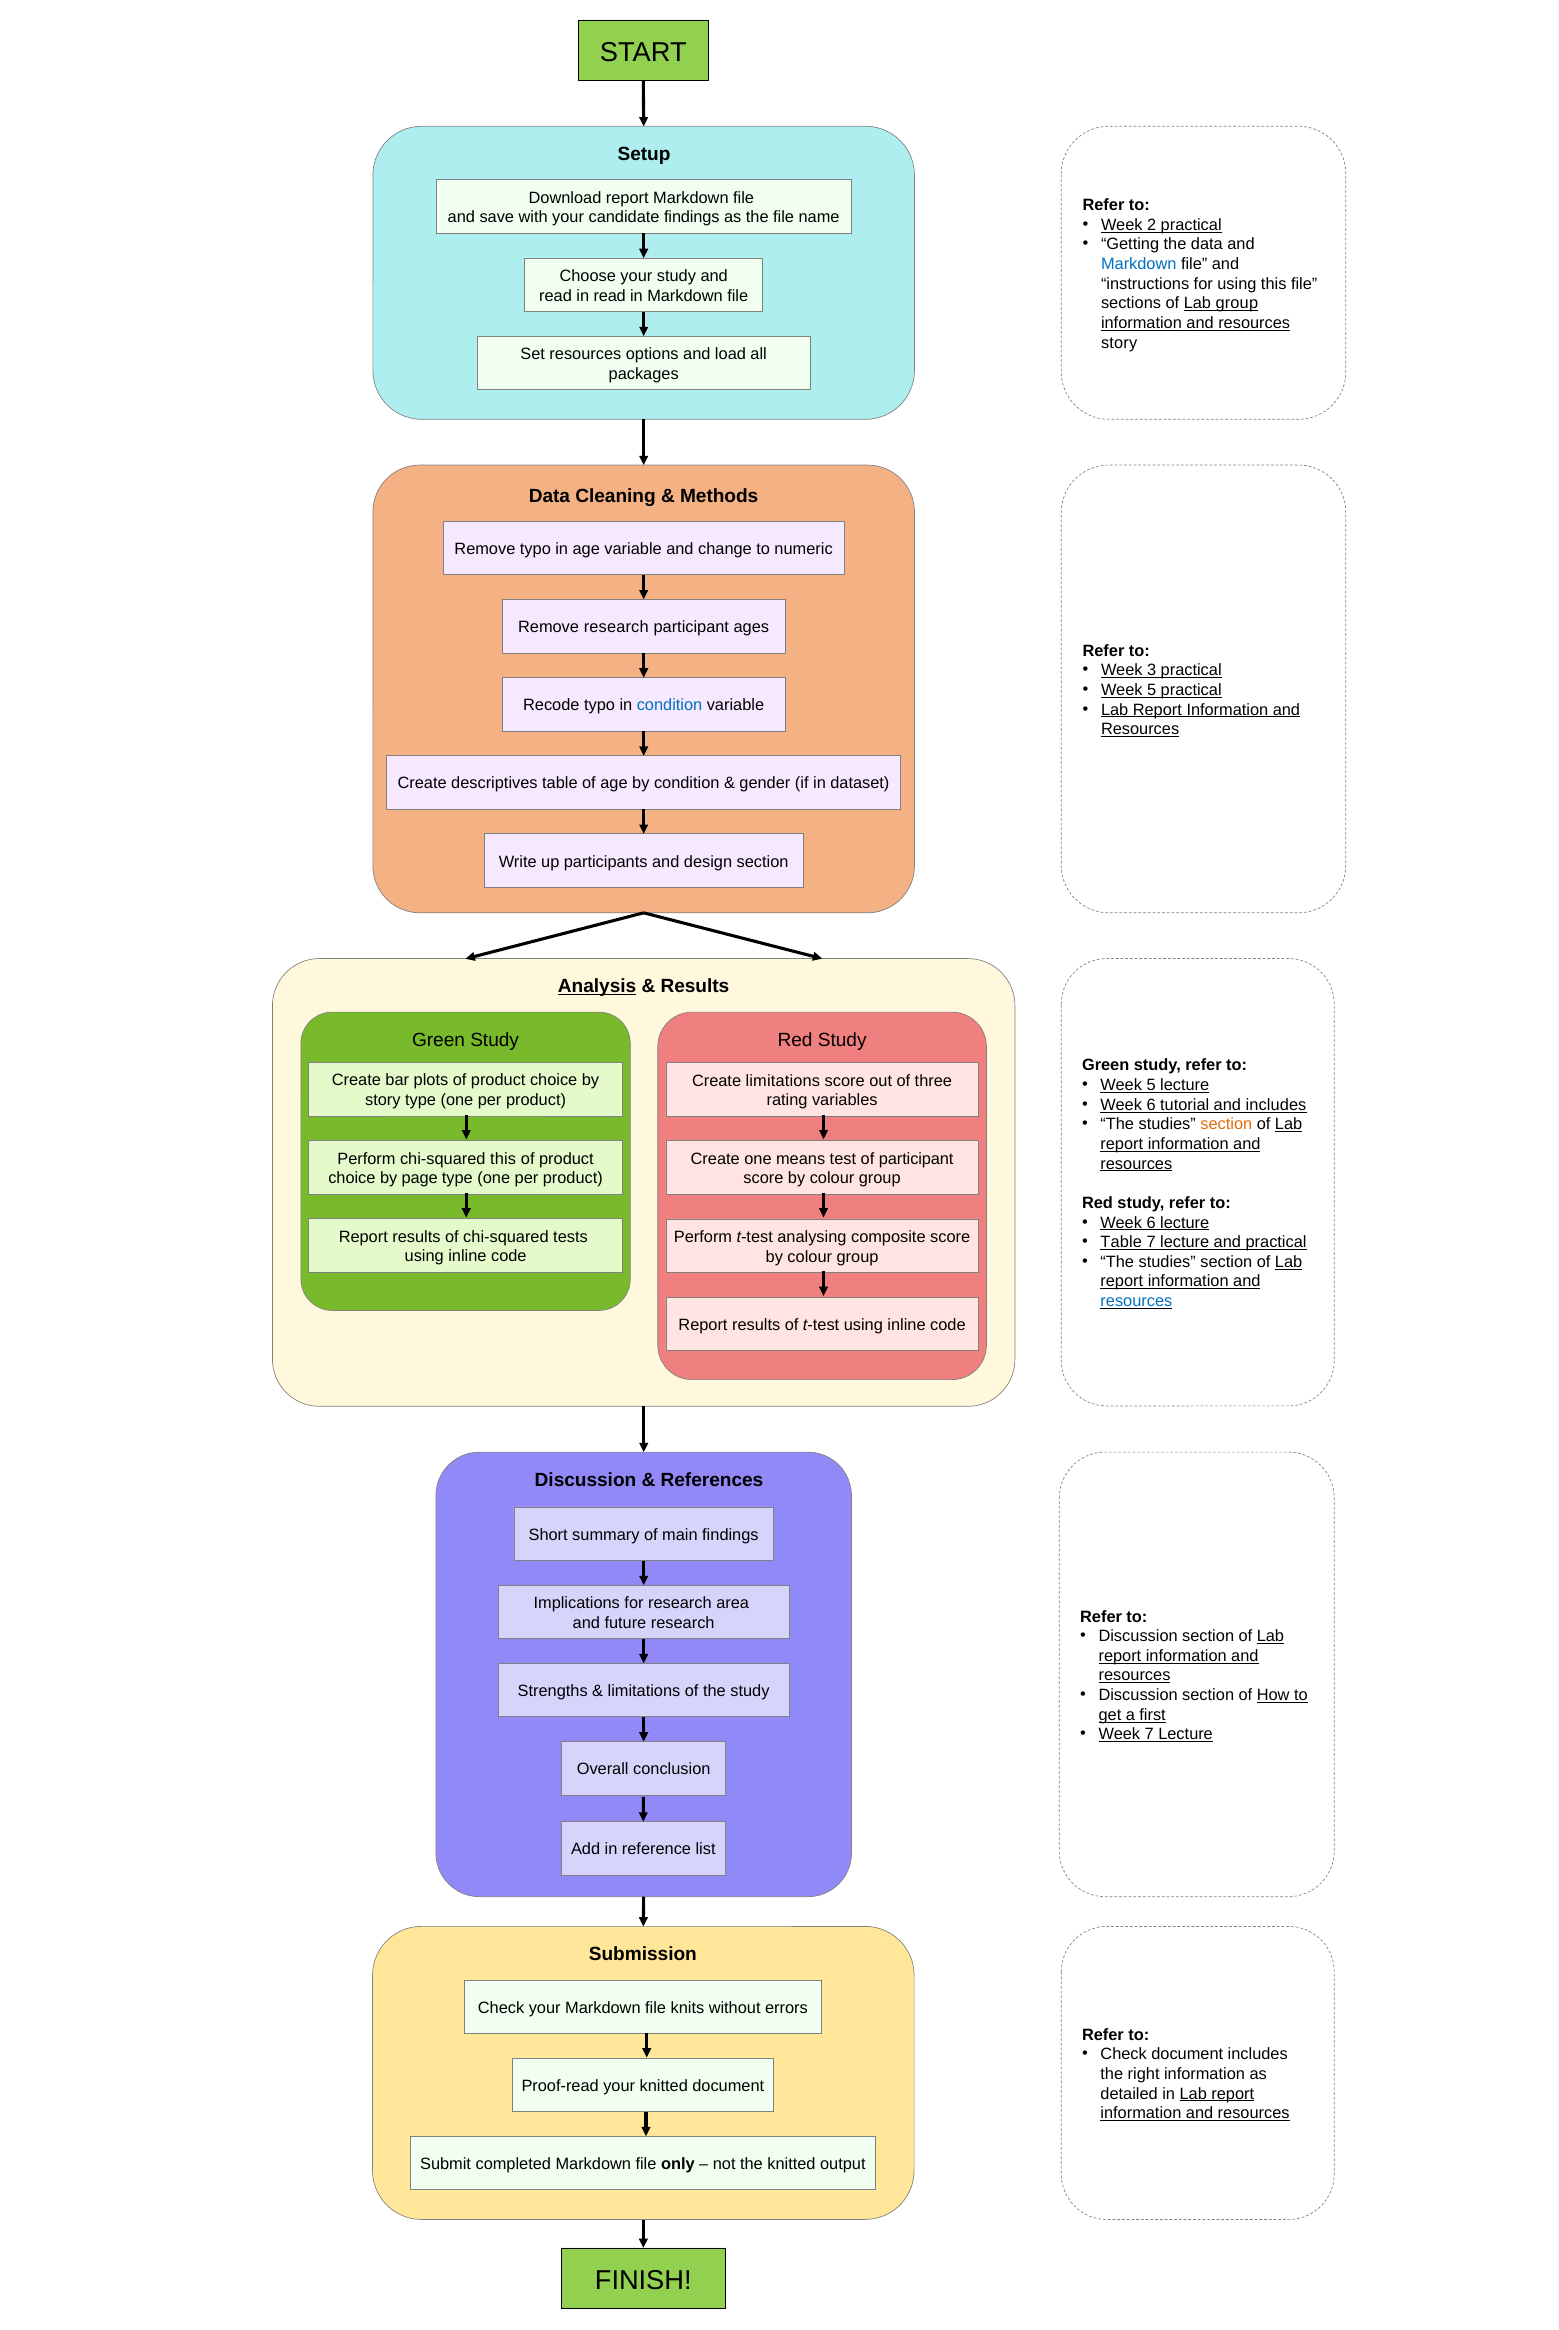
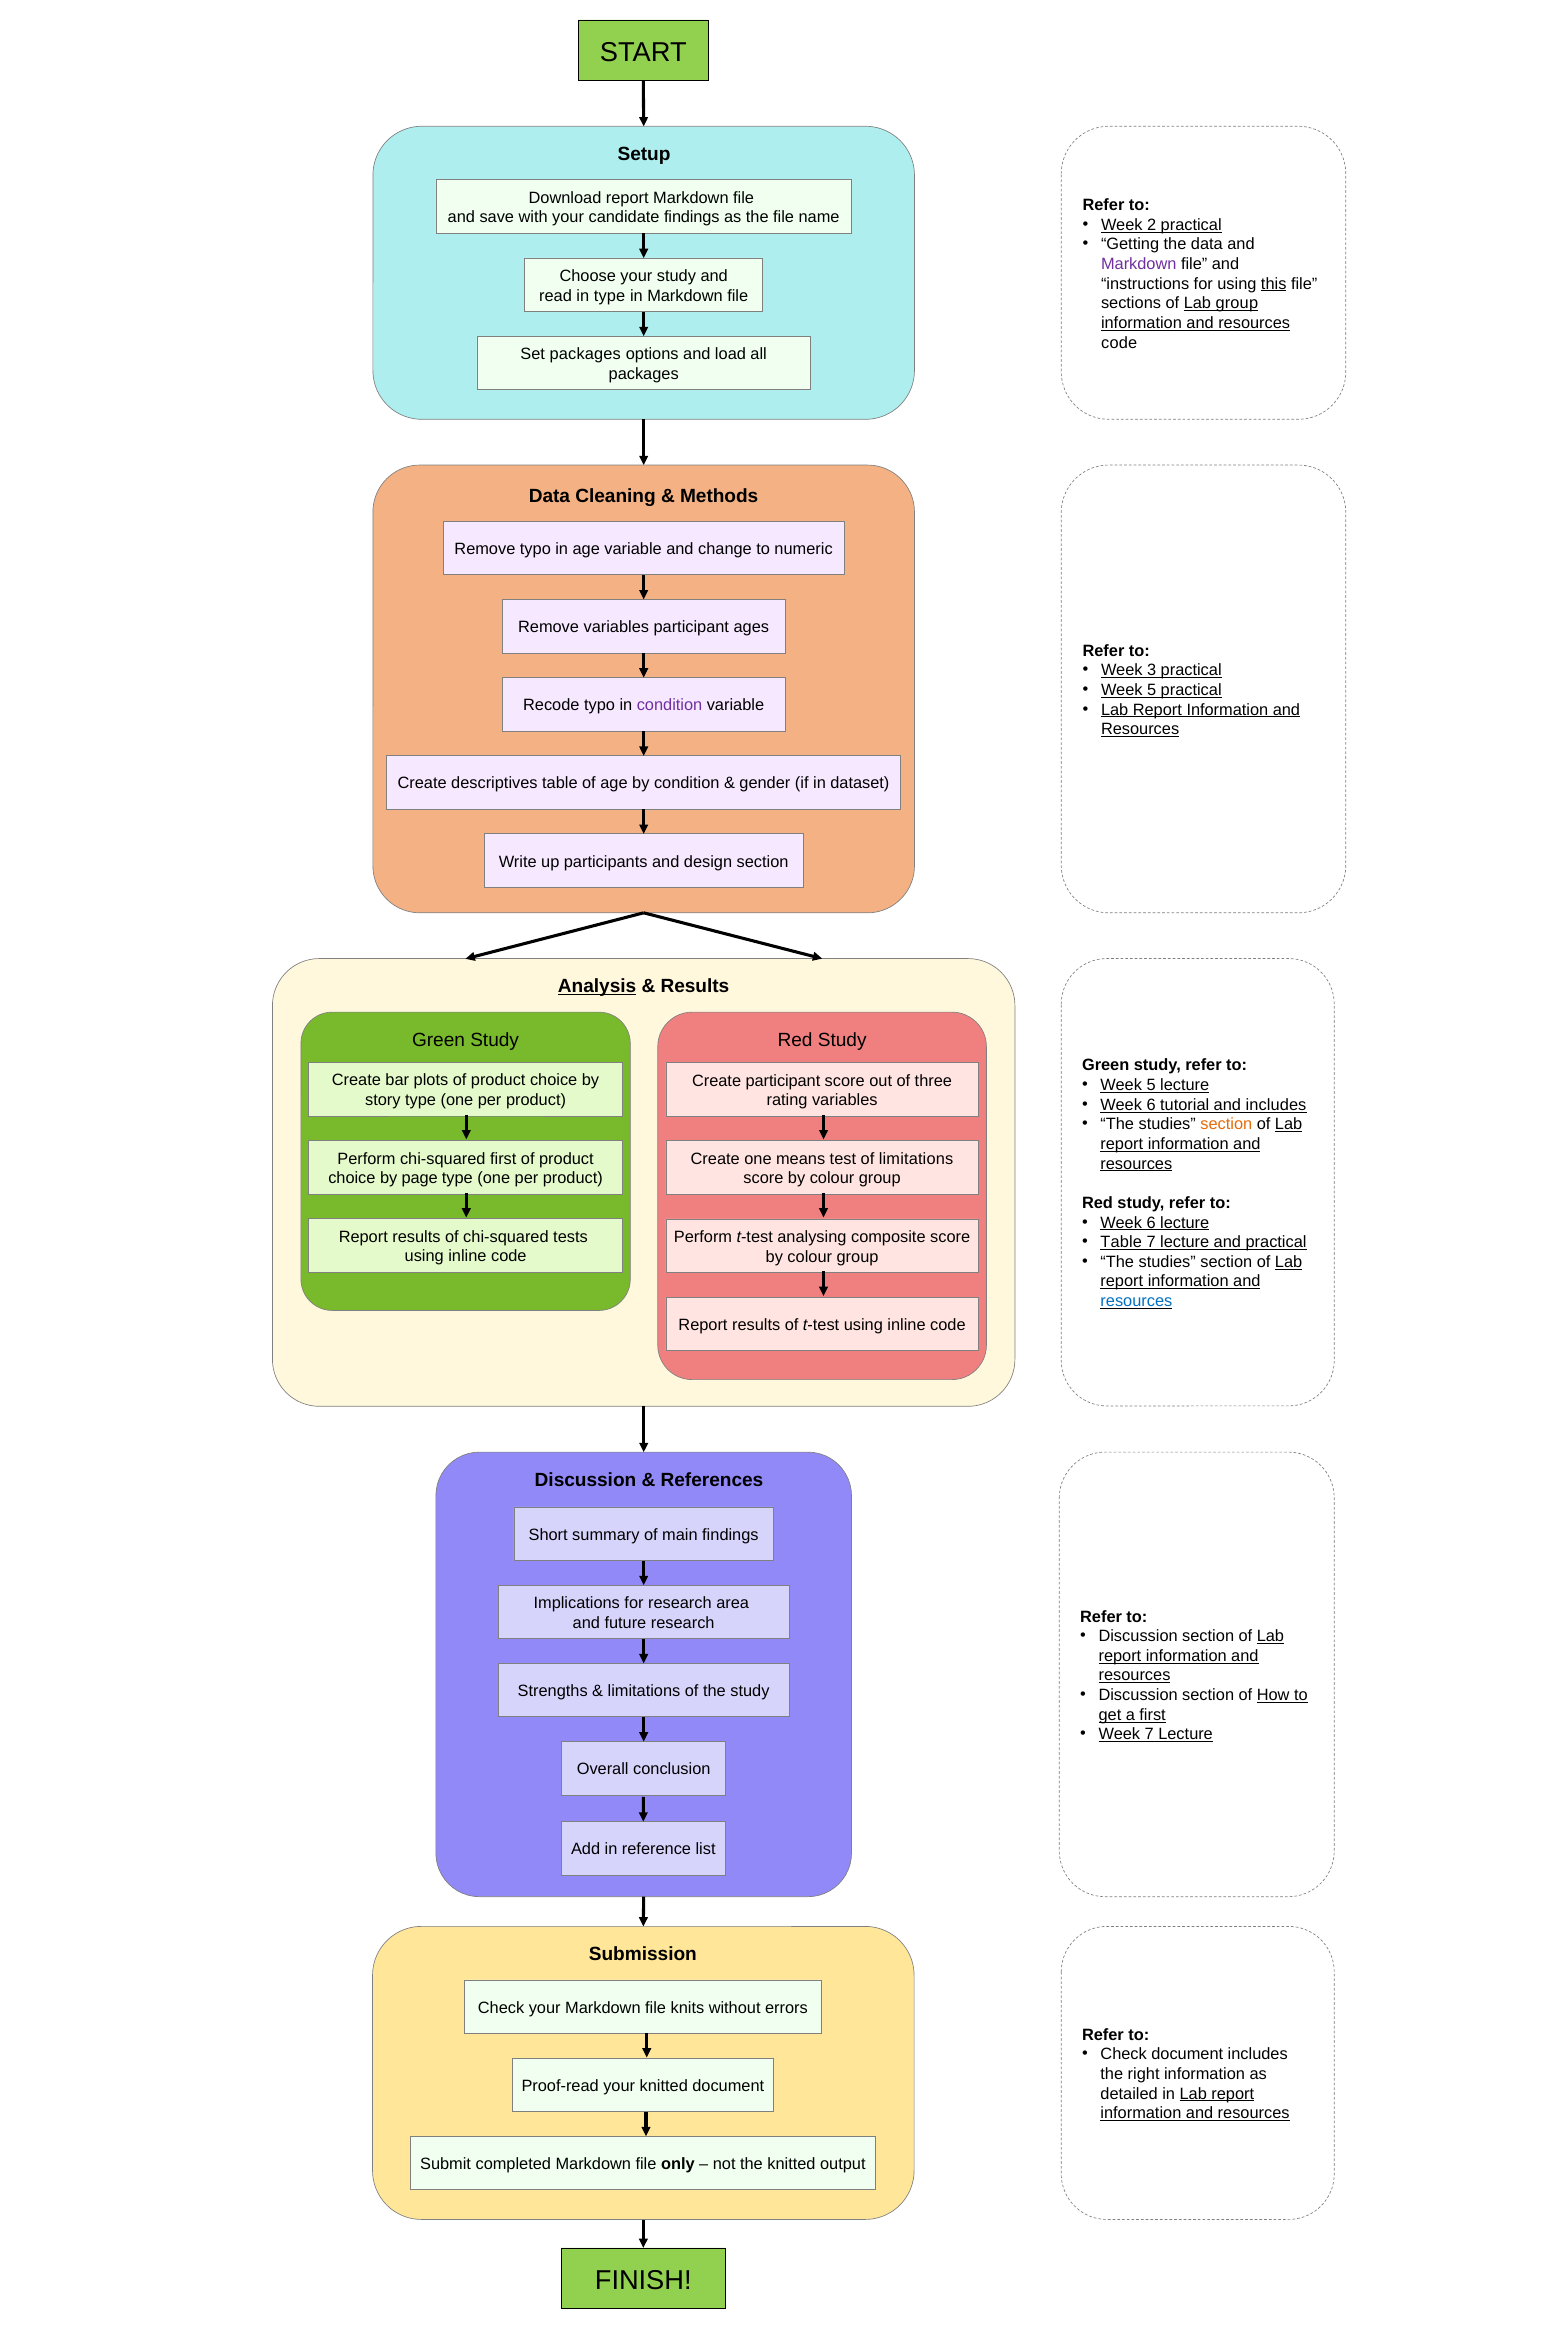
Markdown colour: blue -> purple (1139, 264)
this underline: none -> present (1274, 284)
in read: read -> type (610, 296)
story: story -> code (1119, 343)
Set resources: resources -> packages (585, 354)
Remove research: research -> variables (616, 627)
condition colour: blue -> purple (670, 705)
Create limitations: limitations -> participant (783, 1081)
chi-squared this: this -> first (503, 1159)
of participant: participant -> limitations (916, 1159)
